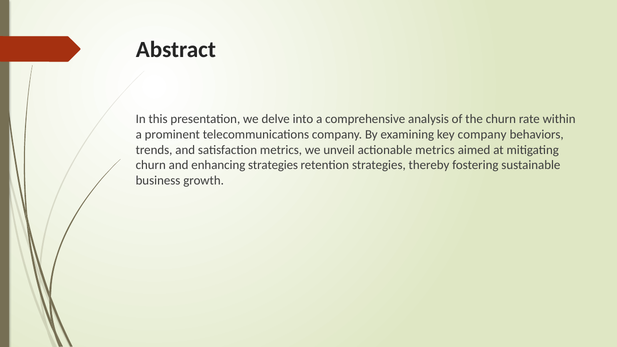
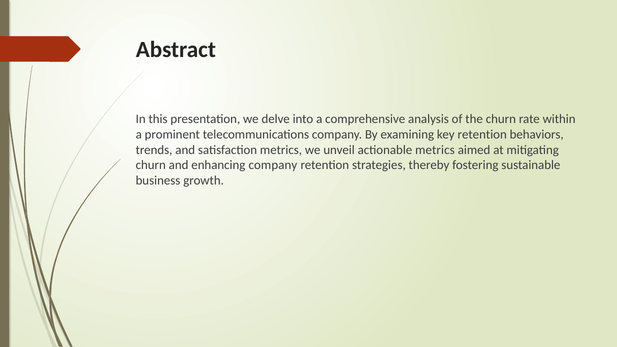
key company: company -> retention (482, 134)
enhancing strategies: strategies -> company (273, 165)
